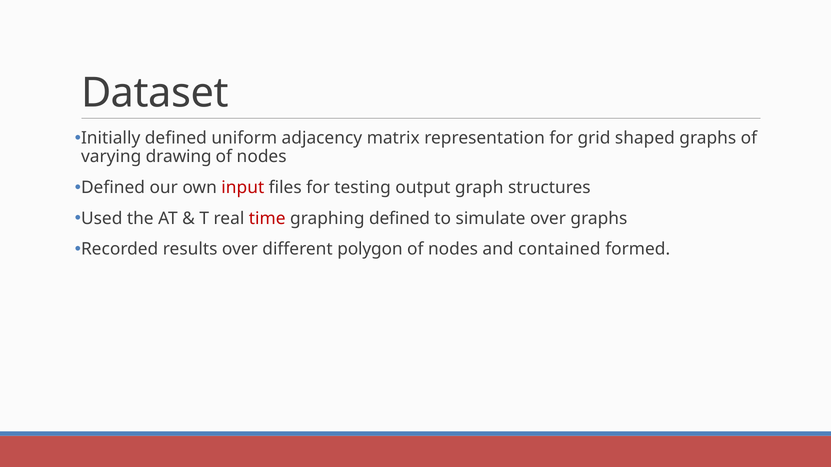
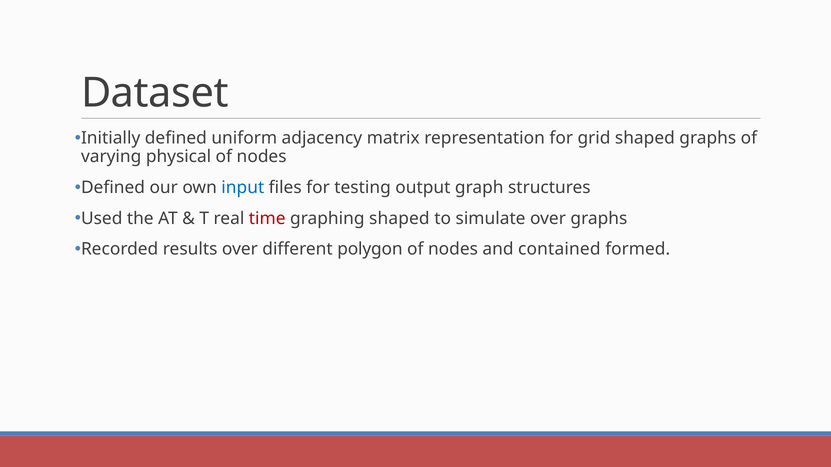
drawing: drawing -> physical (179, 157)
input colour: red -> blue (243, 188)
graphing defined: defined -> shaped (399, 219)
